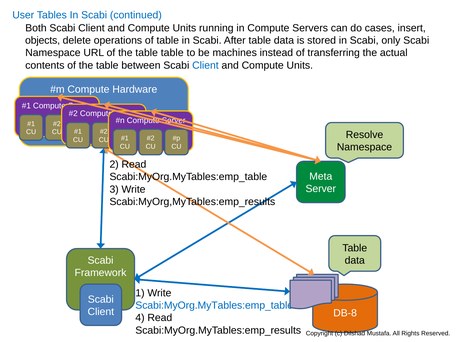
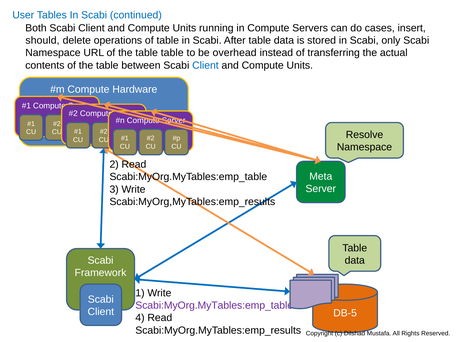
objects: objects -> should (43, 41)
machines: machines -> overhead (235, 53)
Scabi:MyOrg.MyTables:emp_table colour: blue -> purple (214, 306)
DB-8: DB-8 -> DB-5 (345, 314)
